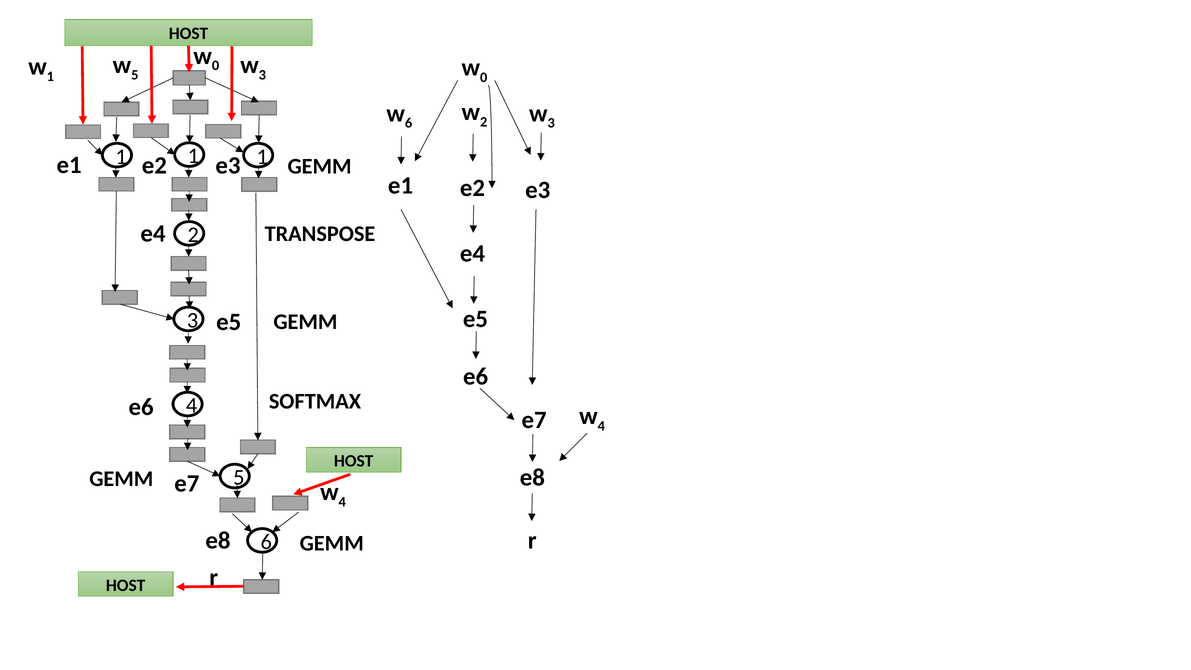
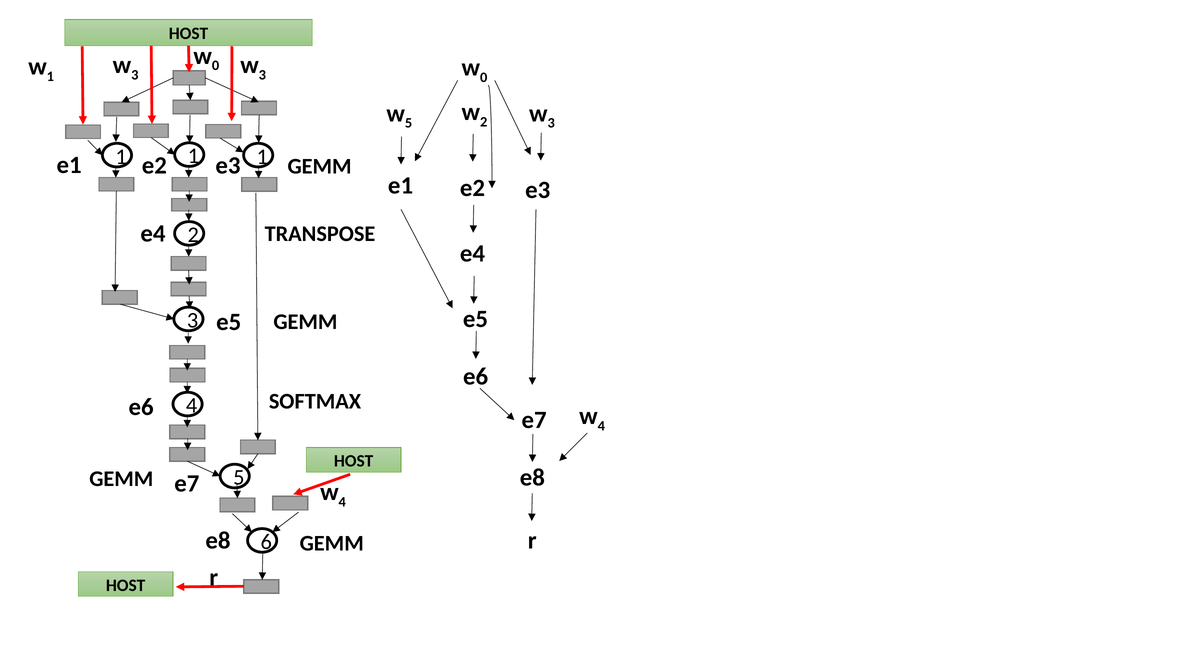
5: 5 -> 3 (135, 75)
6: 6 -> 5 (409, 123)
